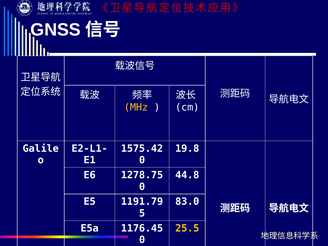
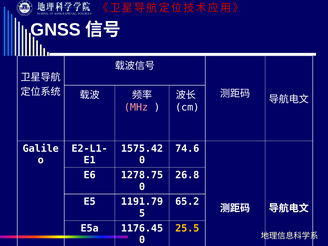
MHz colour: yellow -> pink (136, 107)
19.8: 19.8 -> 74.6 (187, 148)
44.8: 44.8 -> 26.8 (187, 175)
83.0: 83.0 -> 65.2 (187, 202)
